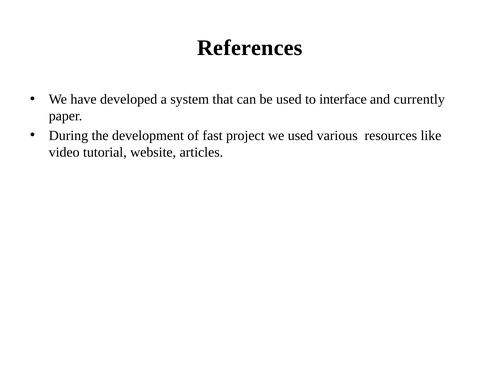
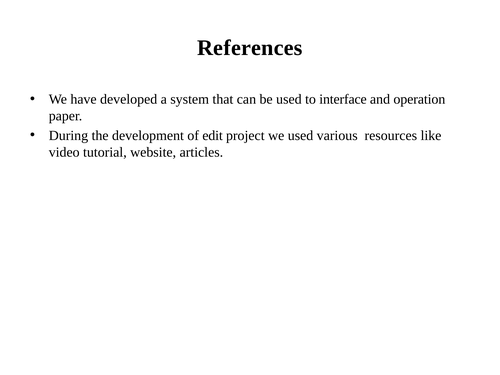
currently: currently -> operation (419, 99)
fast: fast -> edit (213, 135)
